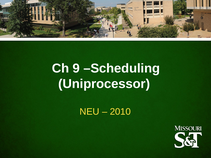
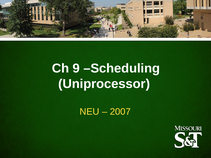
2010: 2010 -> 2007 (120, 112)
